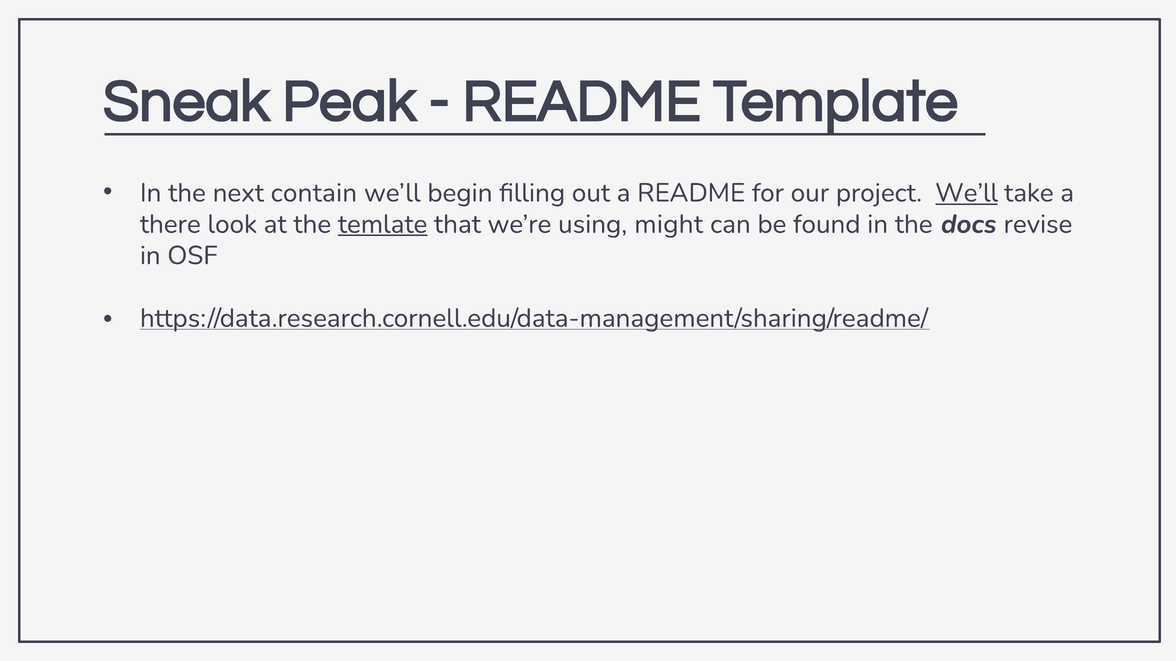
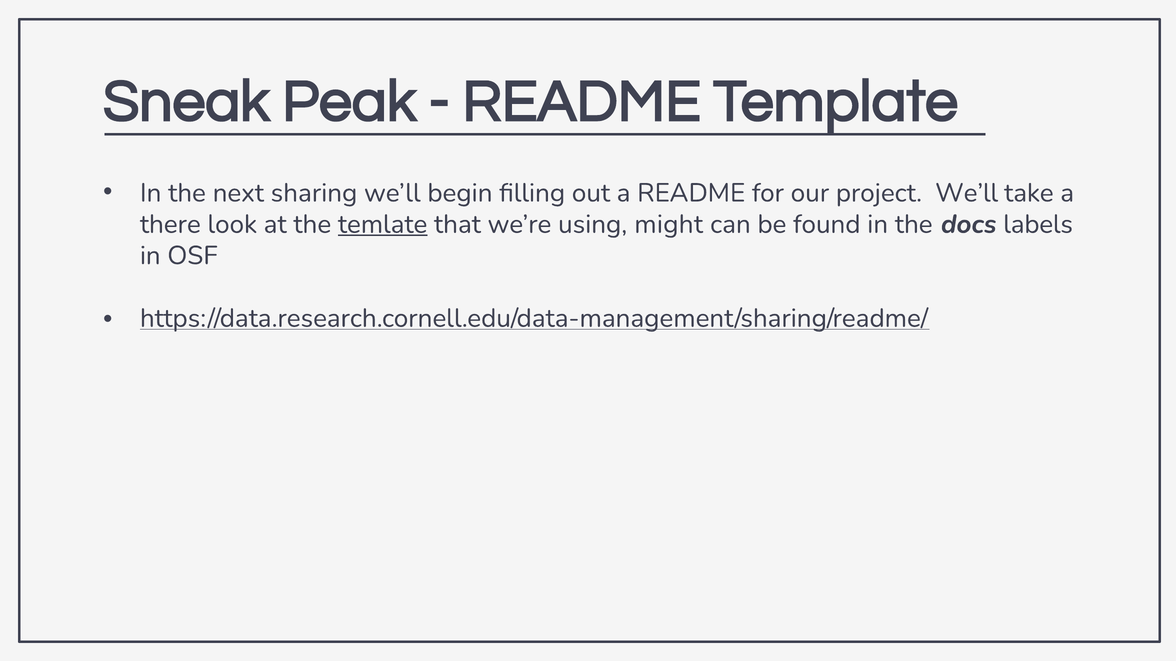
contain: contain -> sharing (314, 193)
We’ll underline: present -> none (967, 193)
revise: revise -> labels (1038, 224)
